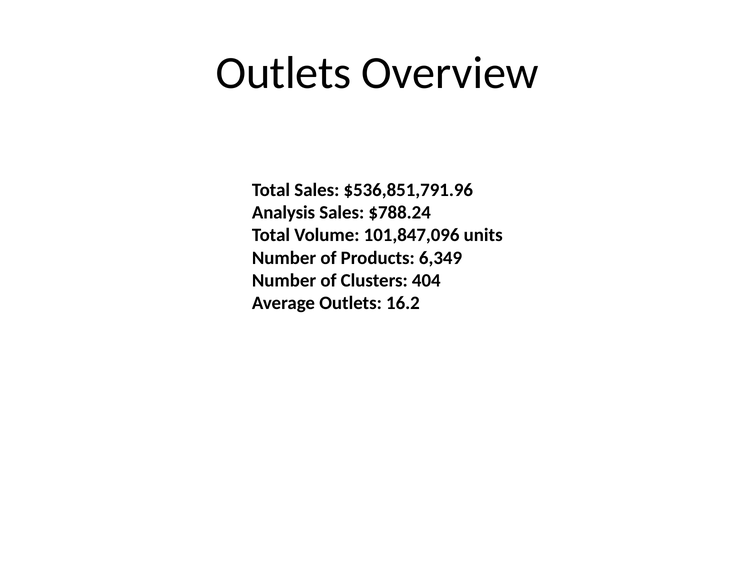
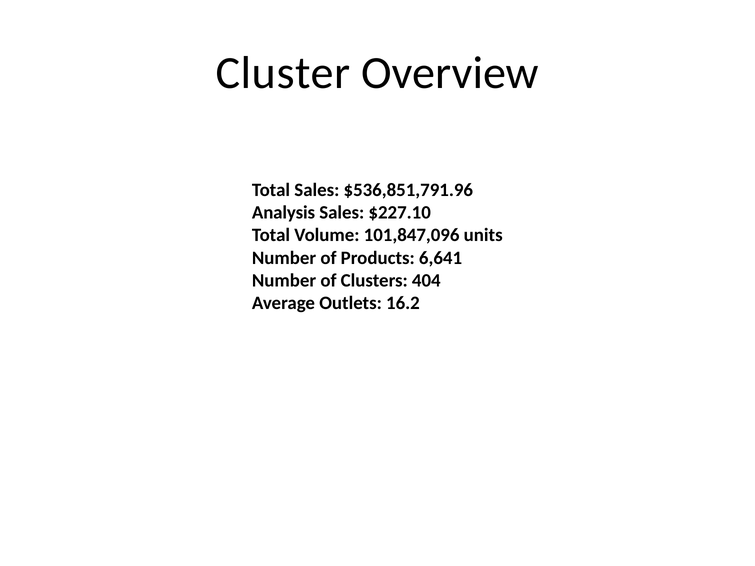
Outlets: Outlets -> Cluster (283, 73)
$788.24: $788.24 -> $227.10 (400, 213)
6,349: 6,349 -> 6,641 (441, 258)
